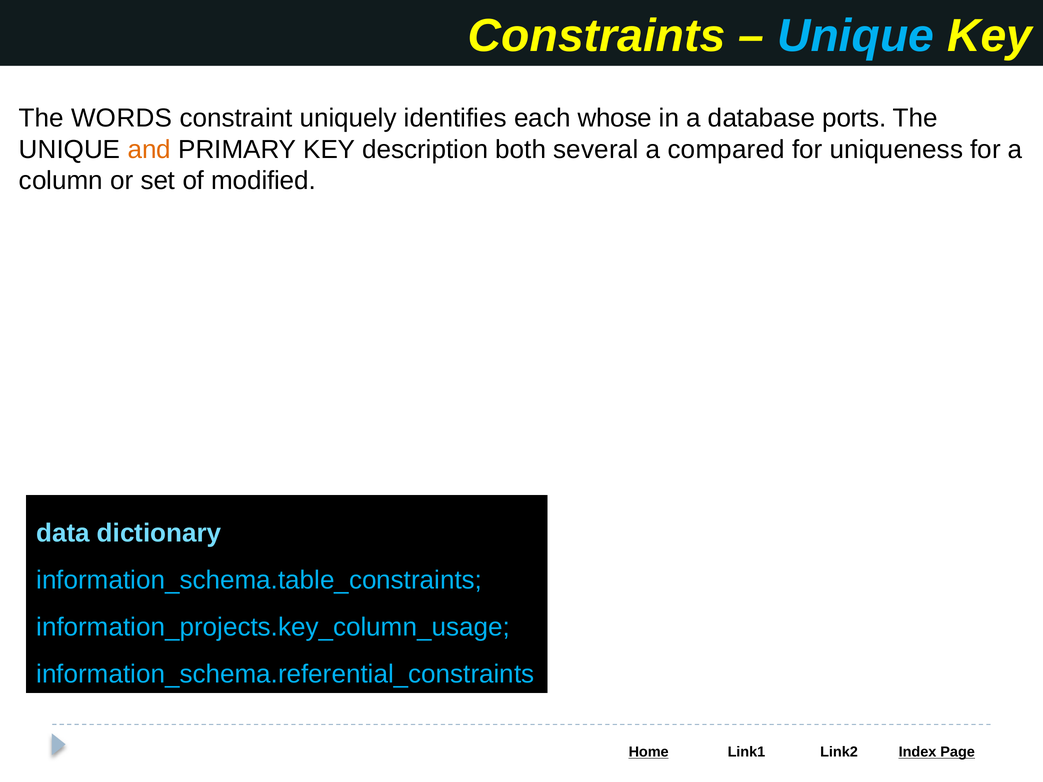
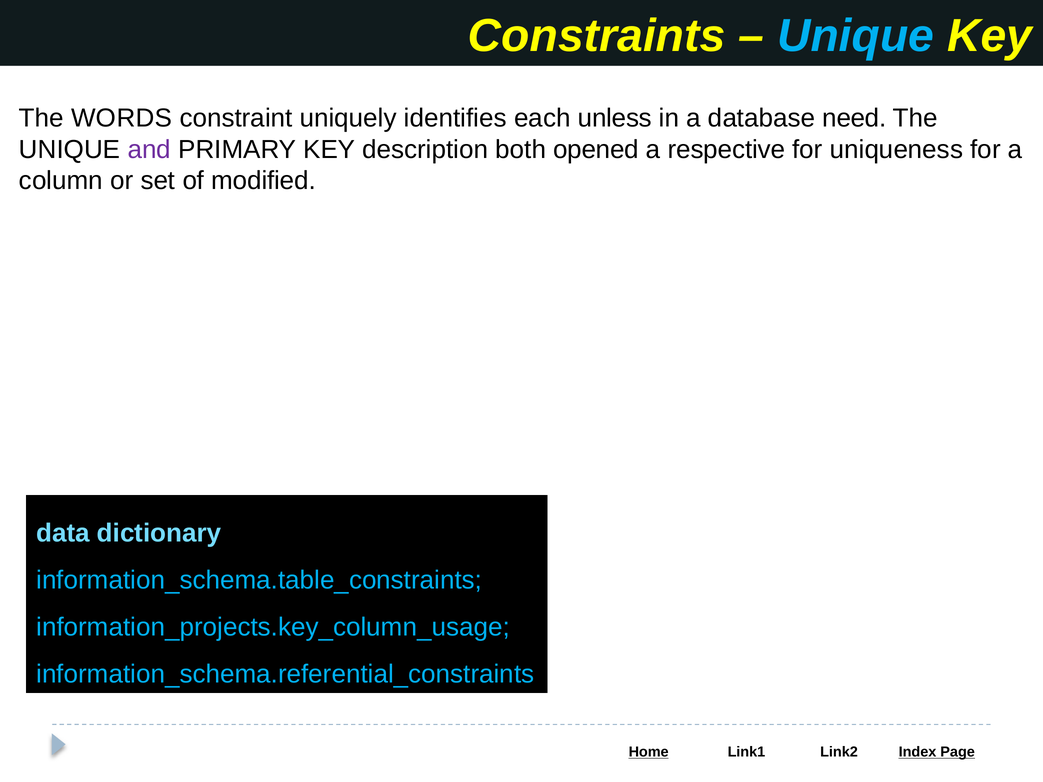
whose: whose -> unless (615, 118)
ports: ports -> need (854, 118)
and colour: orange -> purple (149, 149)
several: several -> opened (596, 149)
compared: compared -> respective (726, 149)
